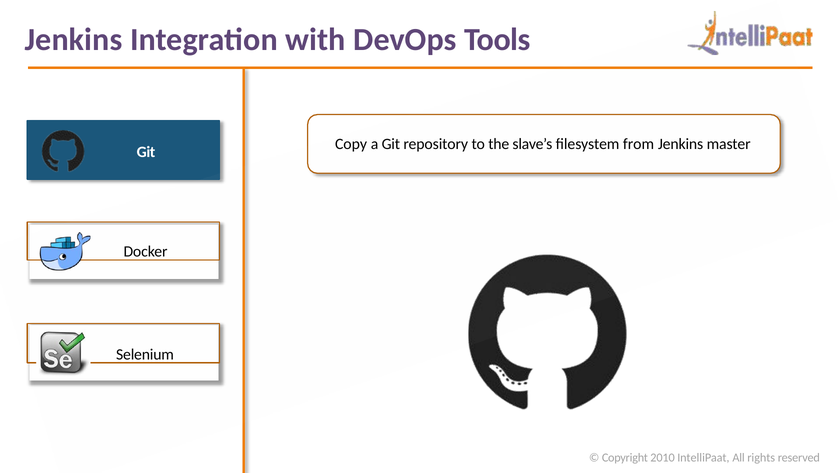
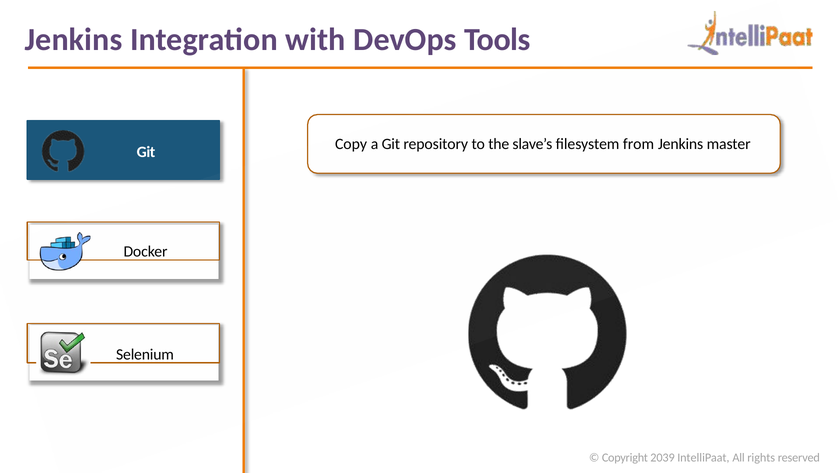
2010: 2010 -> 2039 (663, 457)
